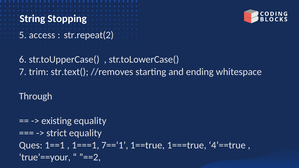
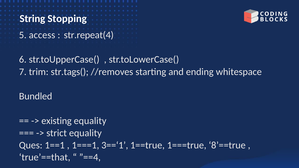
str.repeat(2: str.repeat(2 -> str.repeat(4 (89, 35)
str.text(: str.text( -> str.tags( (70, 72)
Through: Through -> Bundled (36, 96)
7==‘1: 7==‘1 -> 3==‘1 (115, 145)
4’==true: 4’==true -> 8’==true (227, 145)
true’==your: true’==your -> true’==that (45, 157)
”==2: ”==2 -> ”==4 (90, 157)
